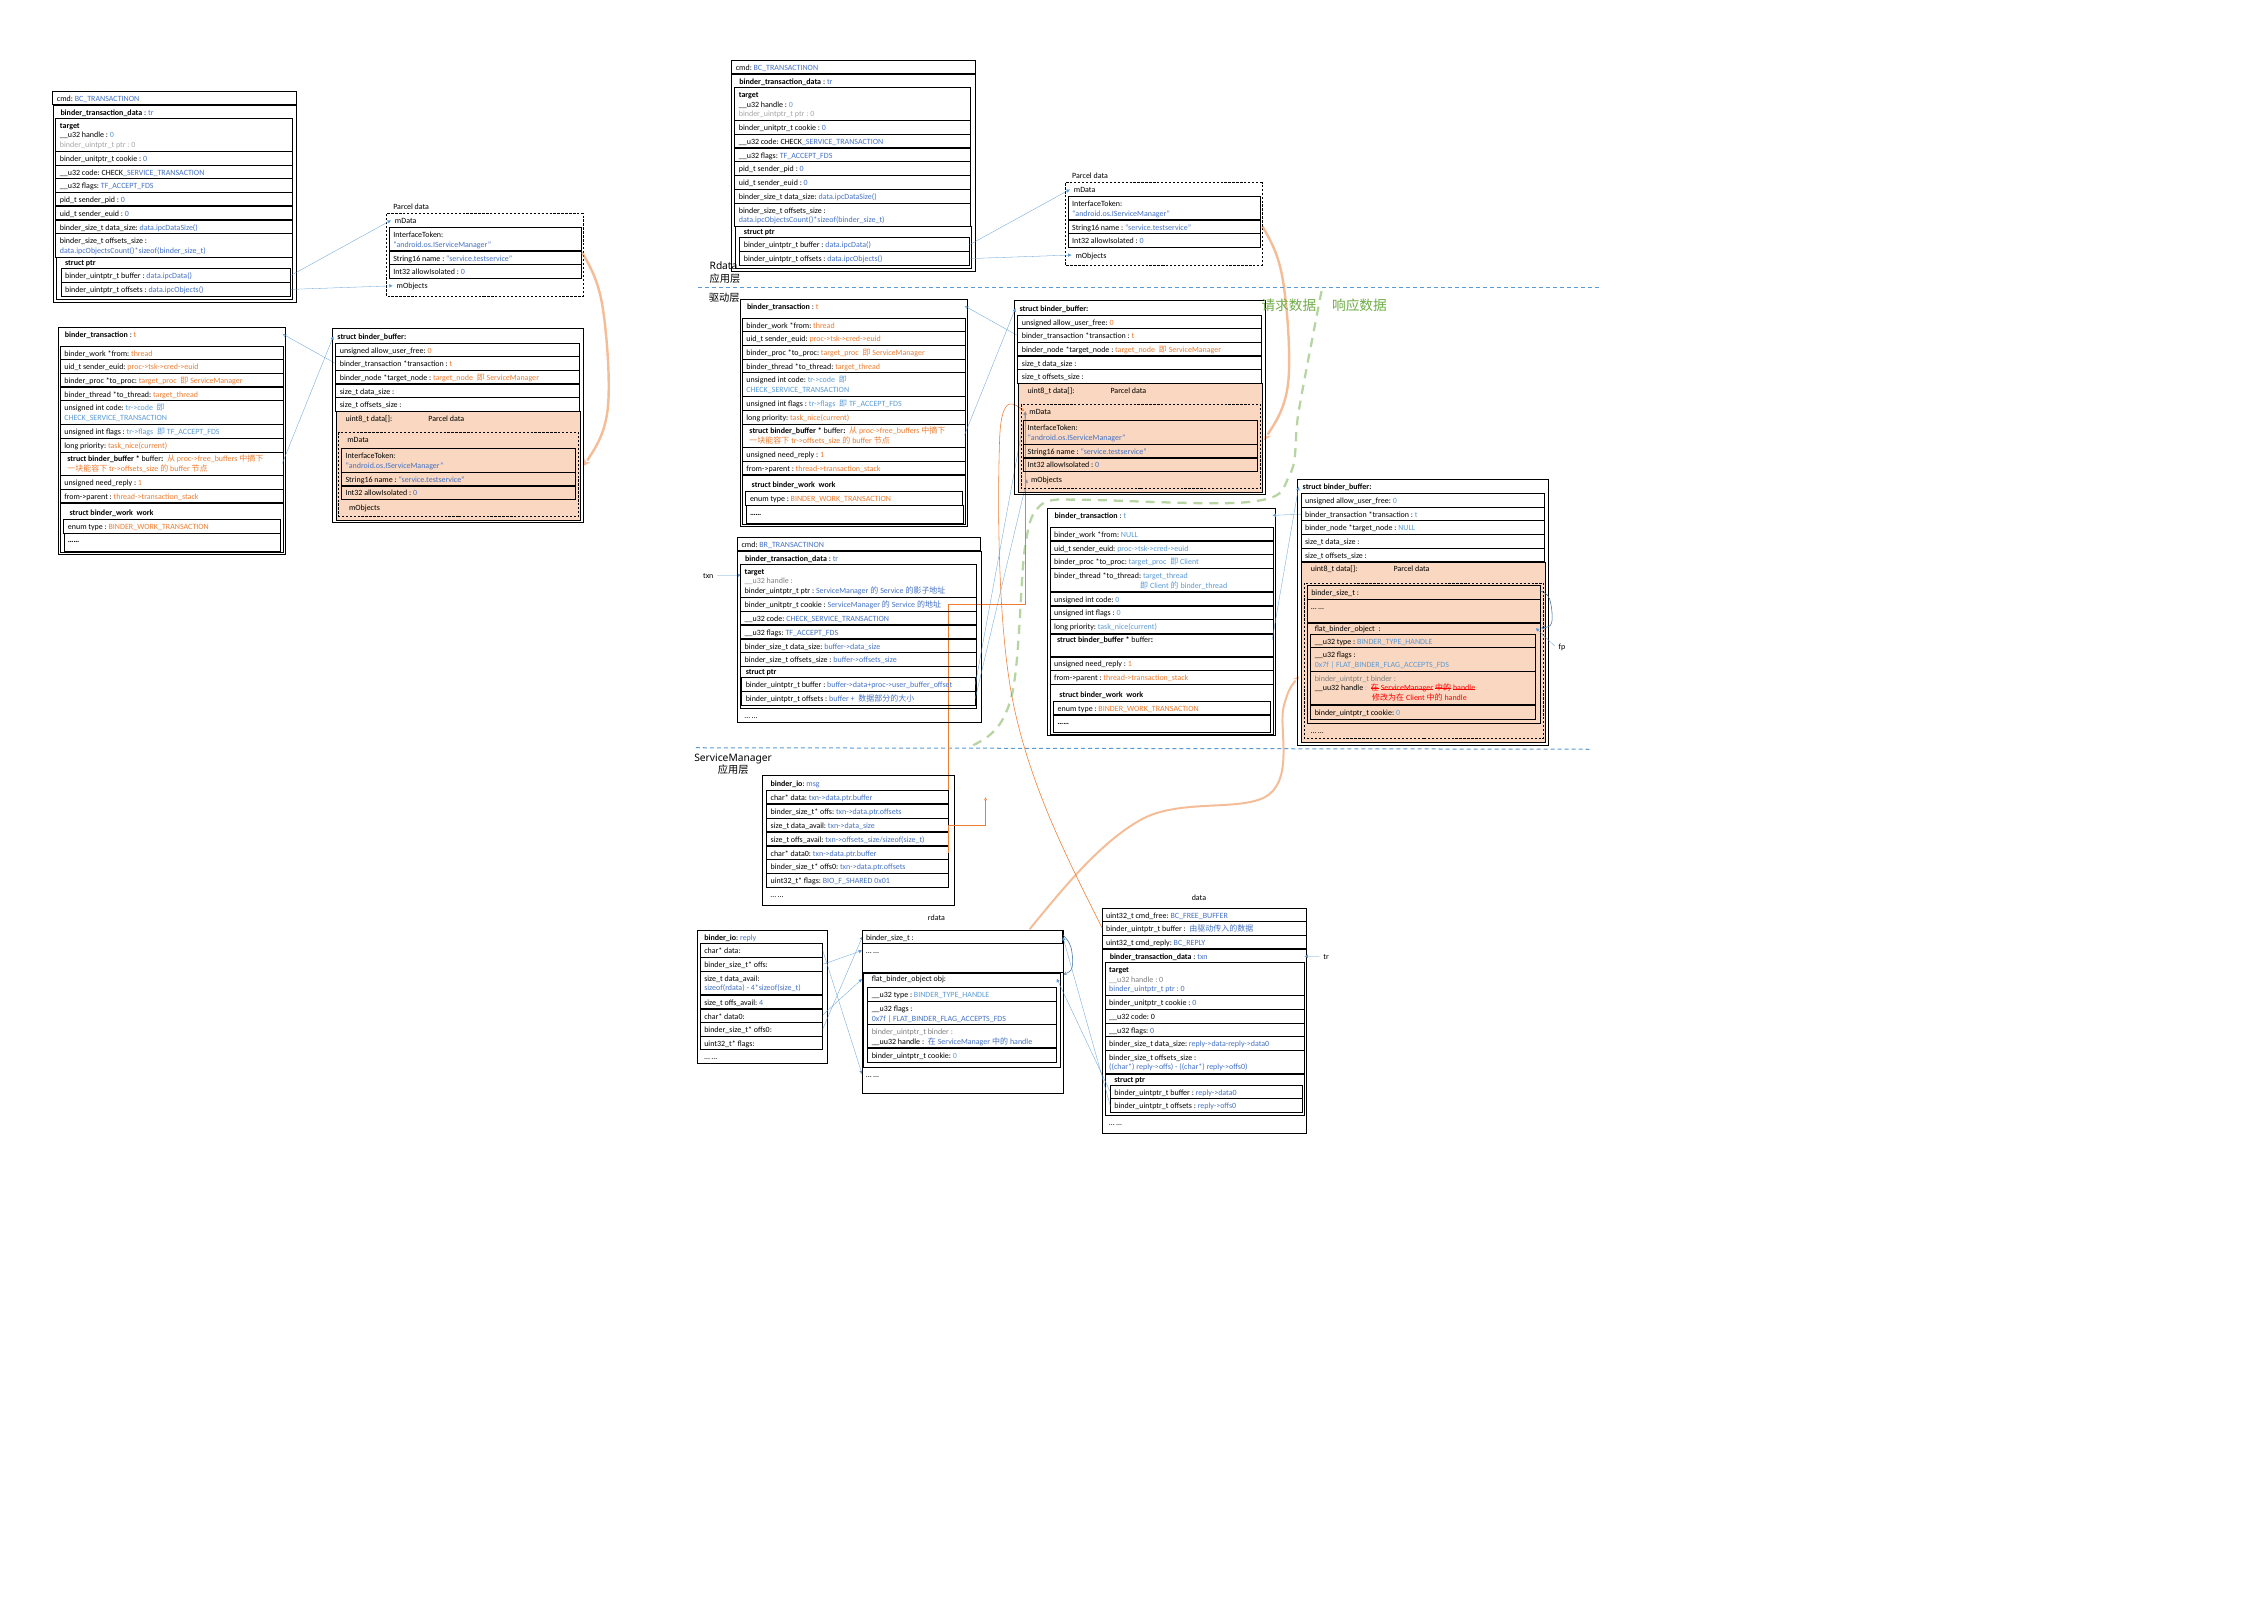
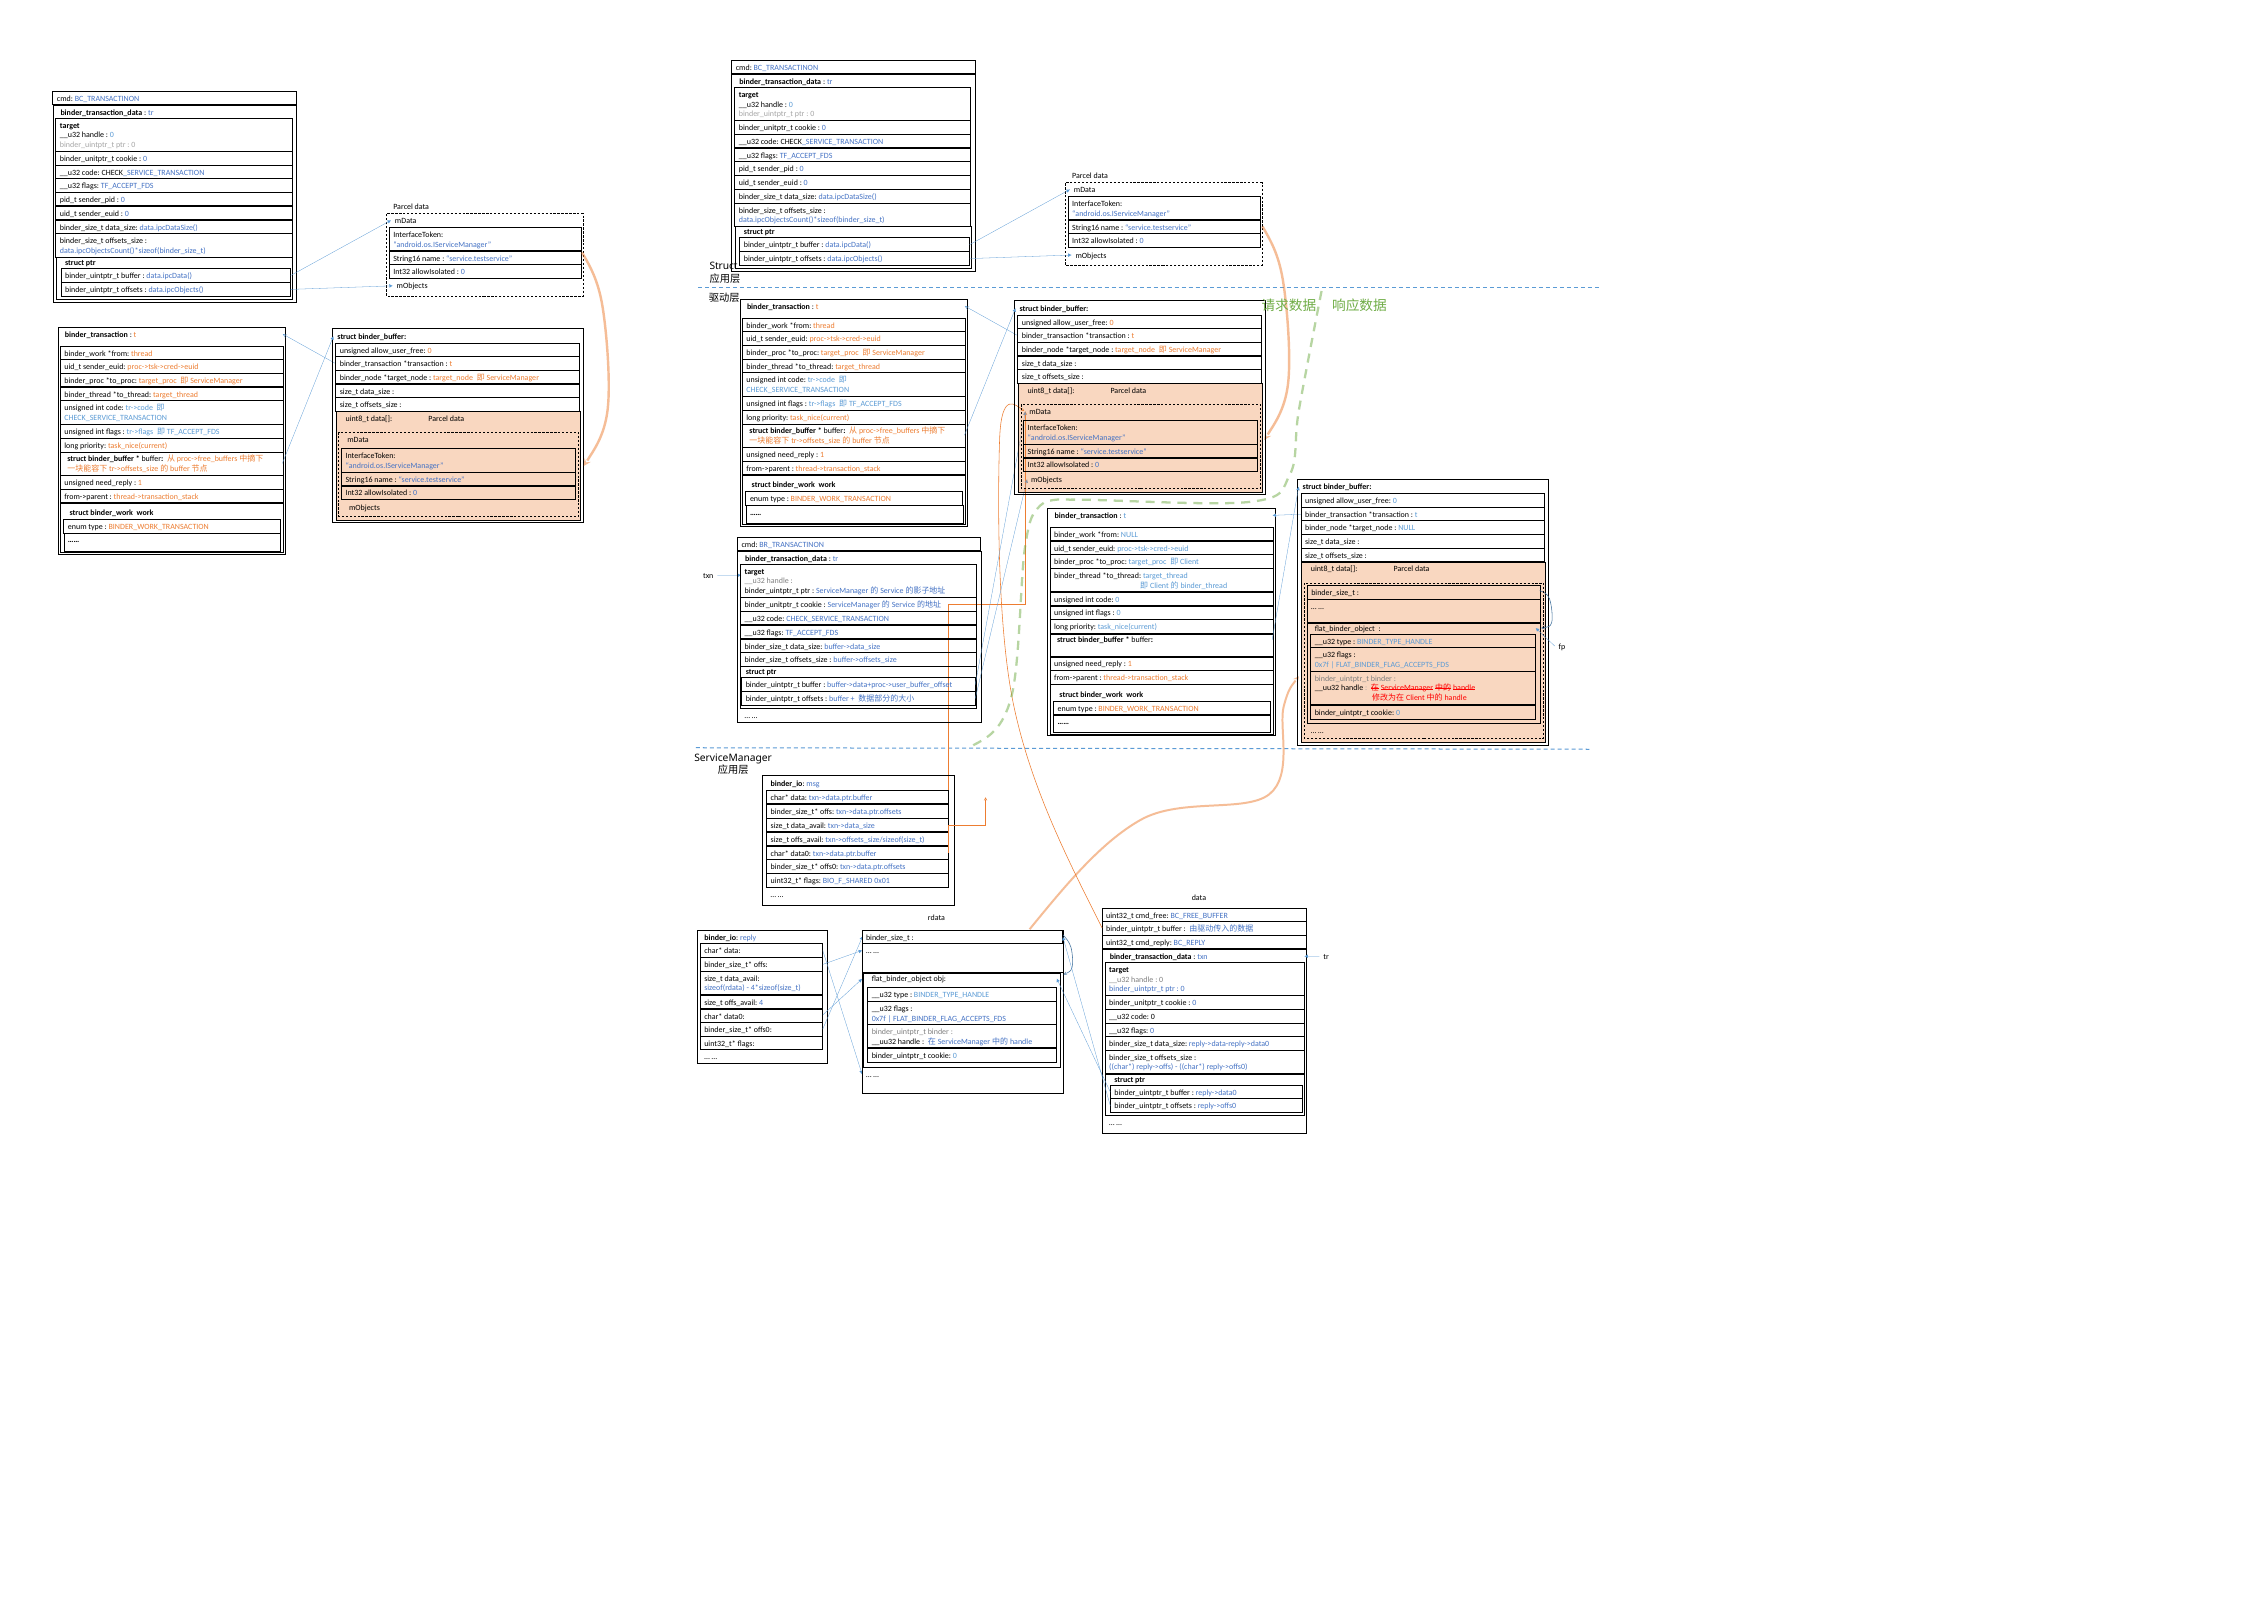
Rdata: Rdata -> Struct (724, 266)
